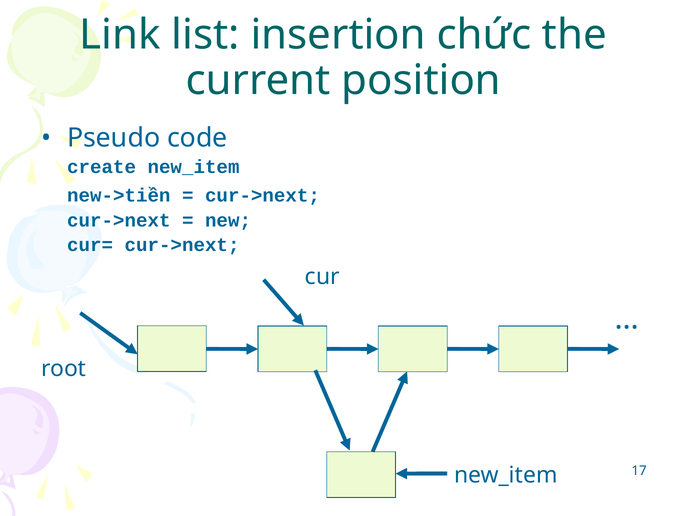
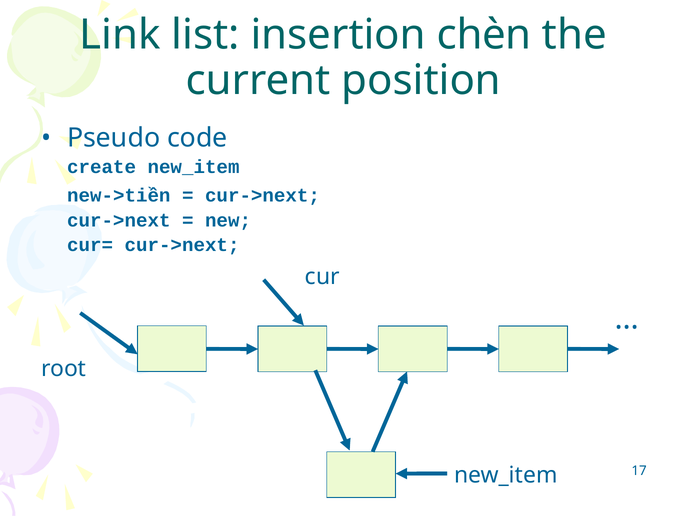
chức: chức -> chèn (484, 35)
